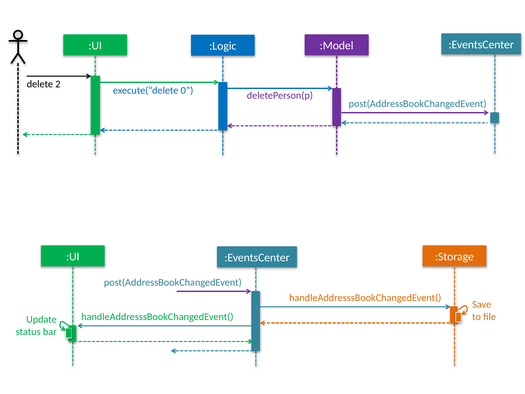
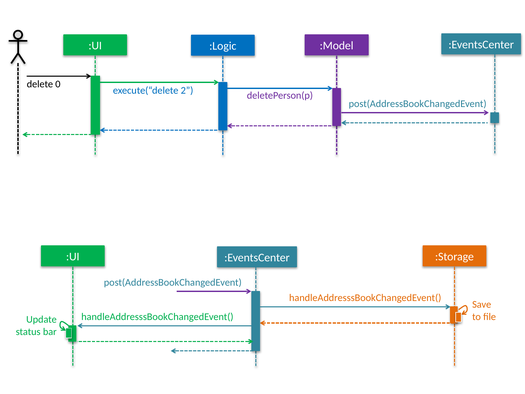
2: 2 -> 0 (58, 84)
0: 0 -> 2 (187, 90)
